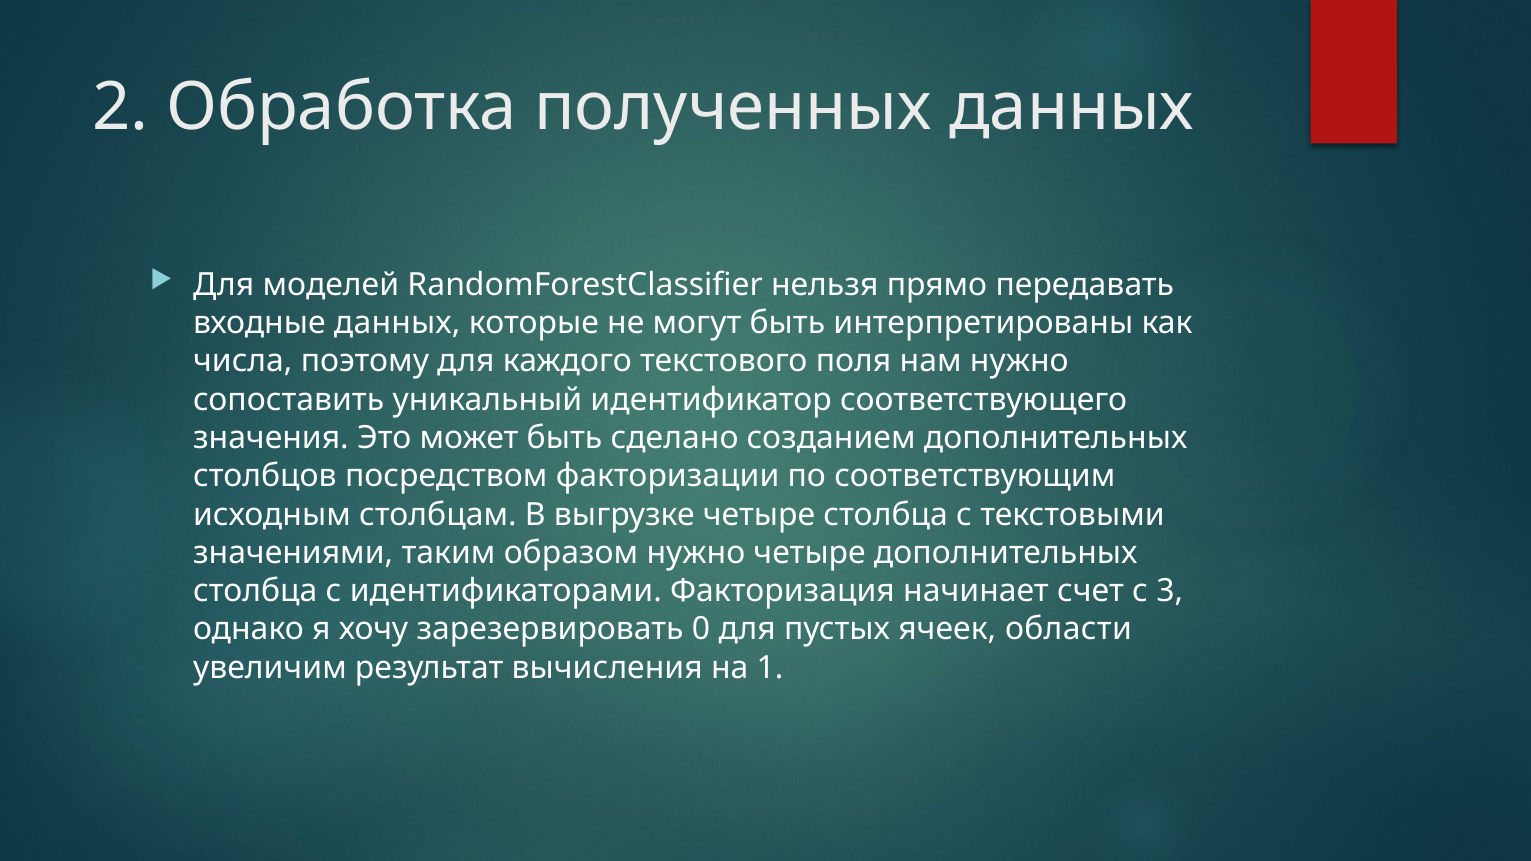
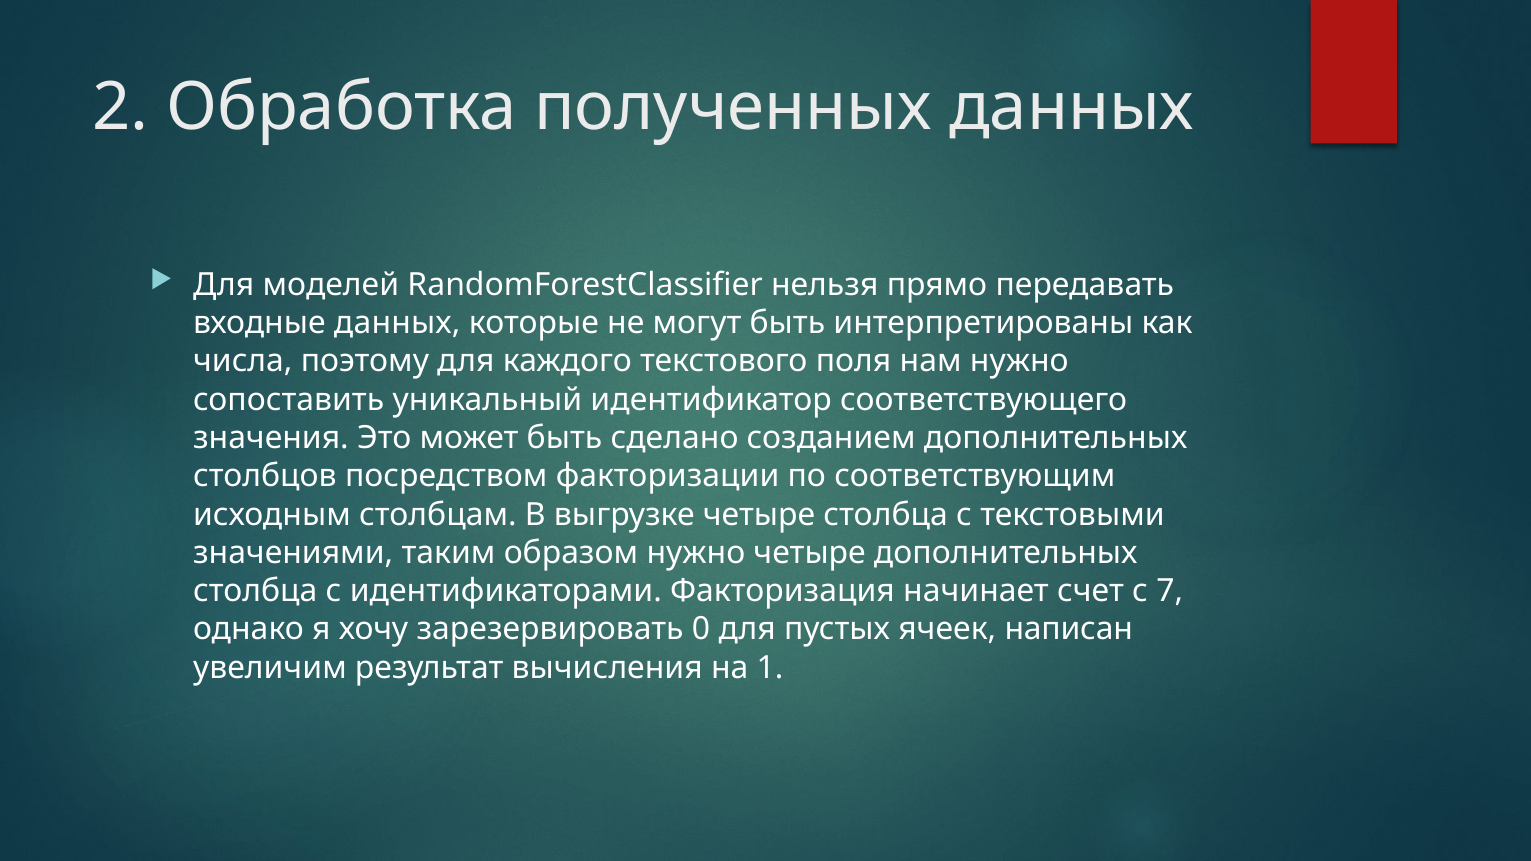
3: 3 -> 7 (1170, 591)
области: области -> написан (1069, 630)
